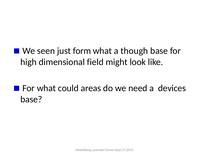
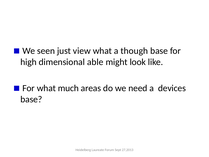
form: form -> view (82, 51)
field: field -> able (95, 62)
could: could -> much (68, 88)
